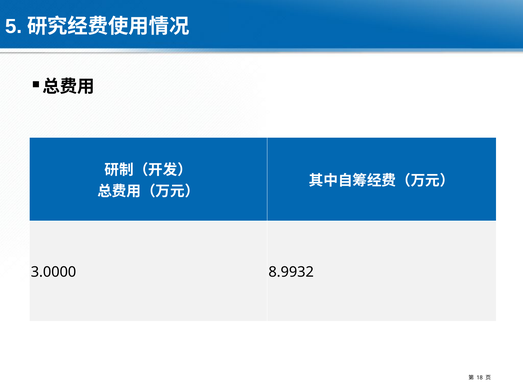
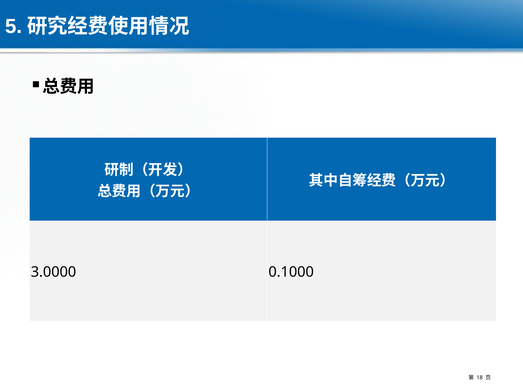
8.9932: 8.9932 -> 0.1000 (291, 272)
